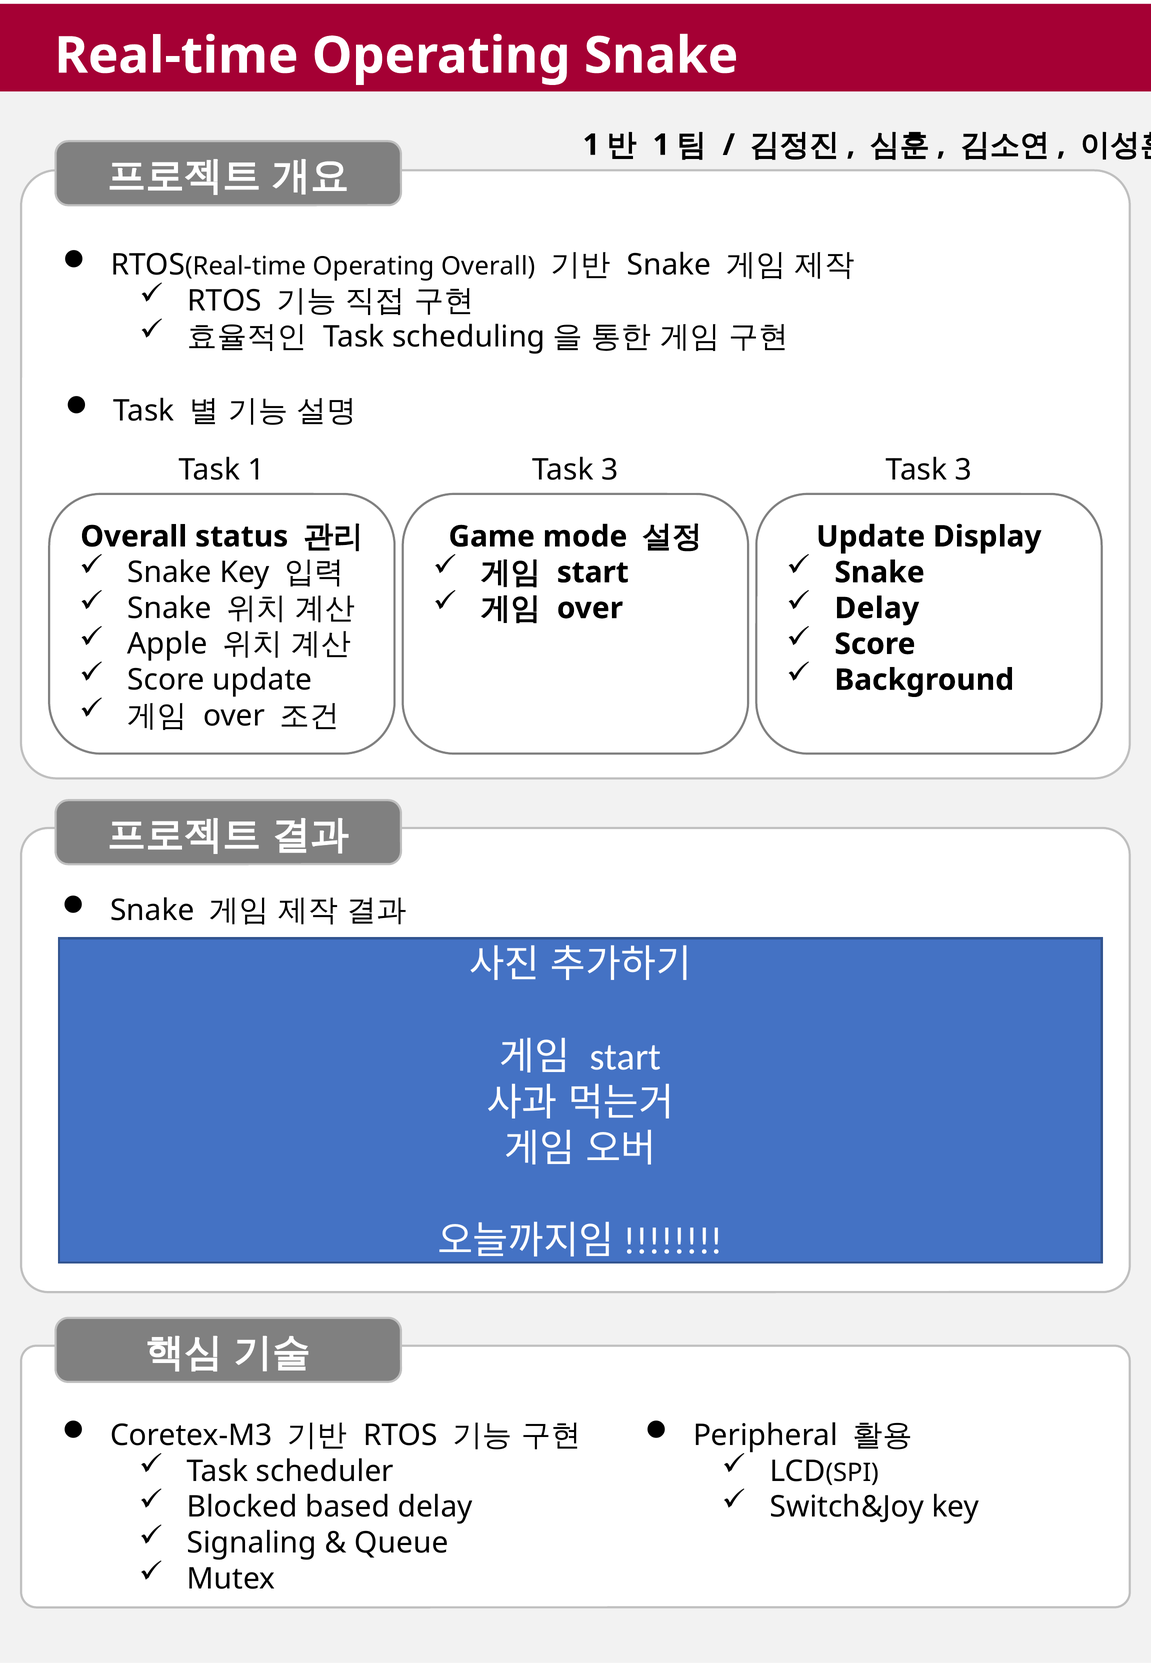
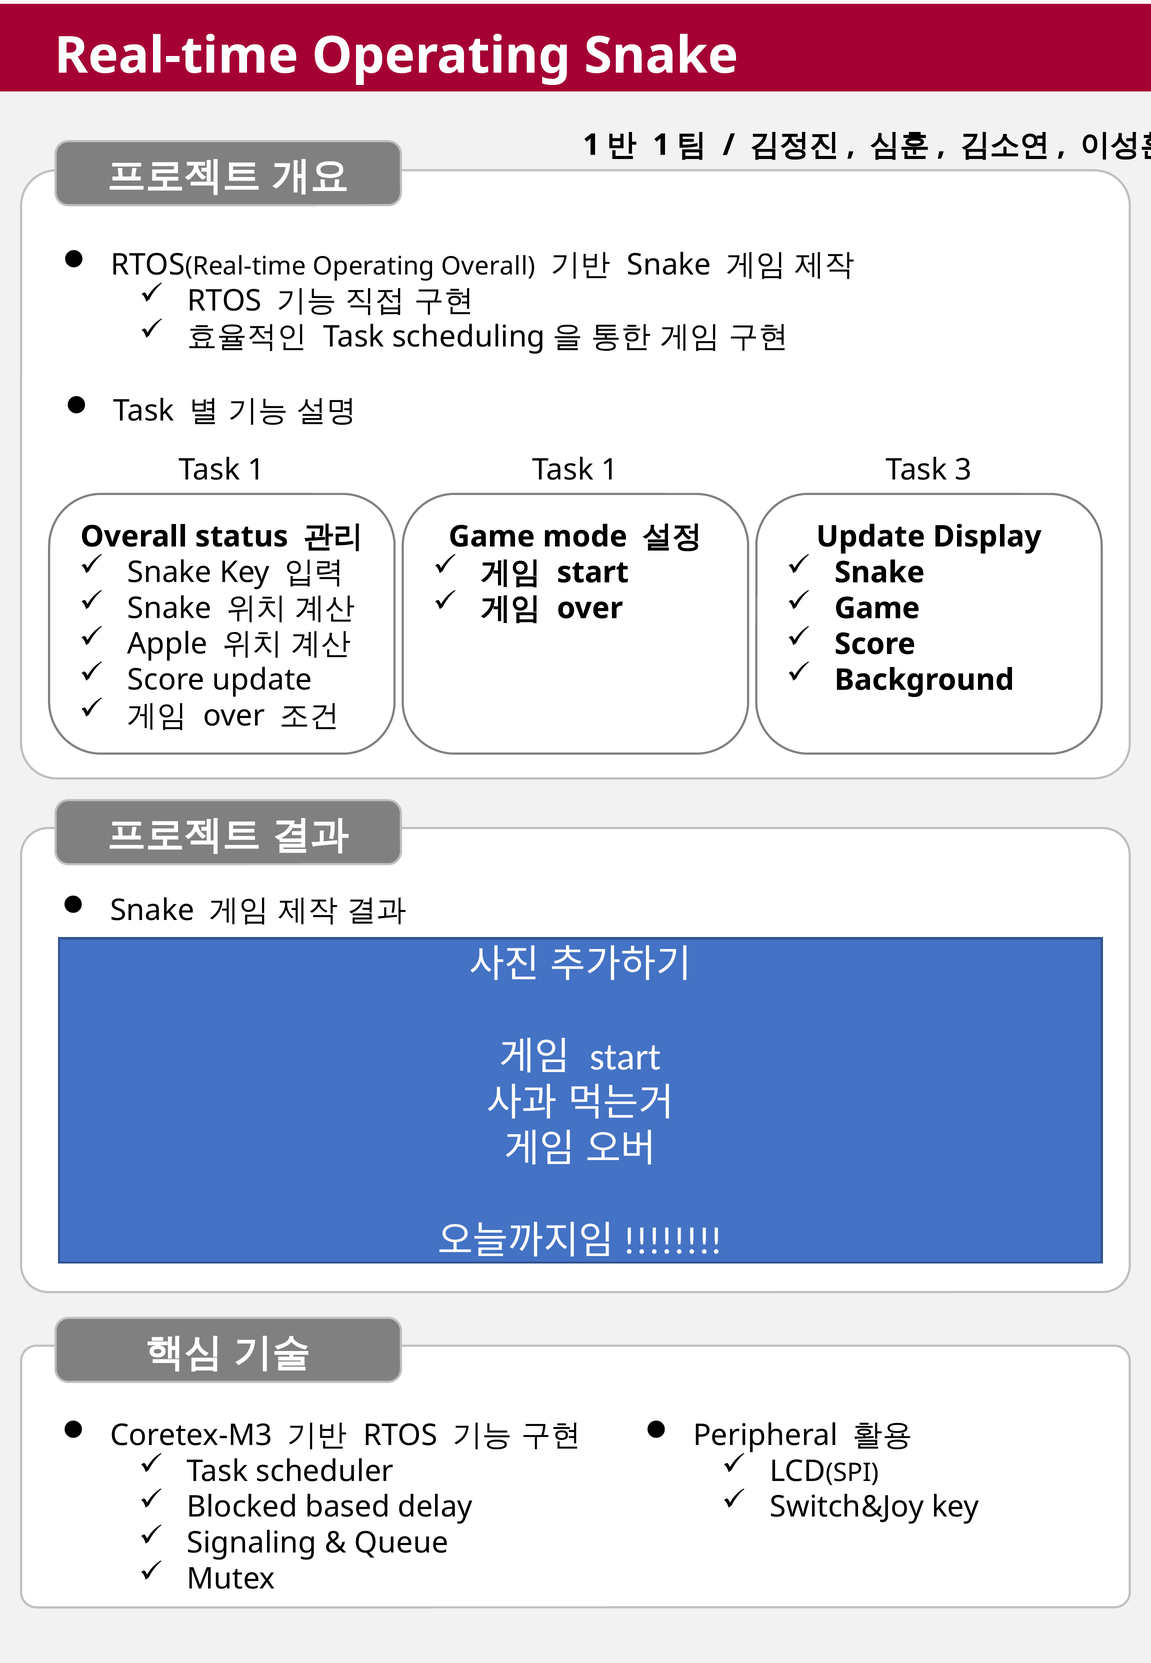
3: 3 -> 1 (610, 470)
Delay: Delay -> Game (877, 608)
